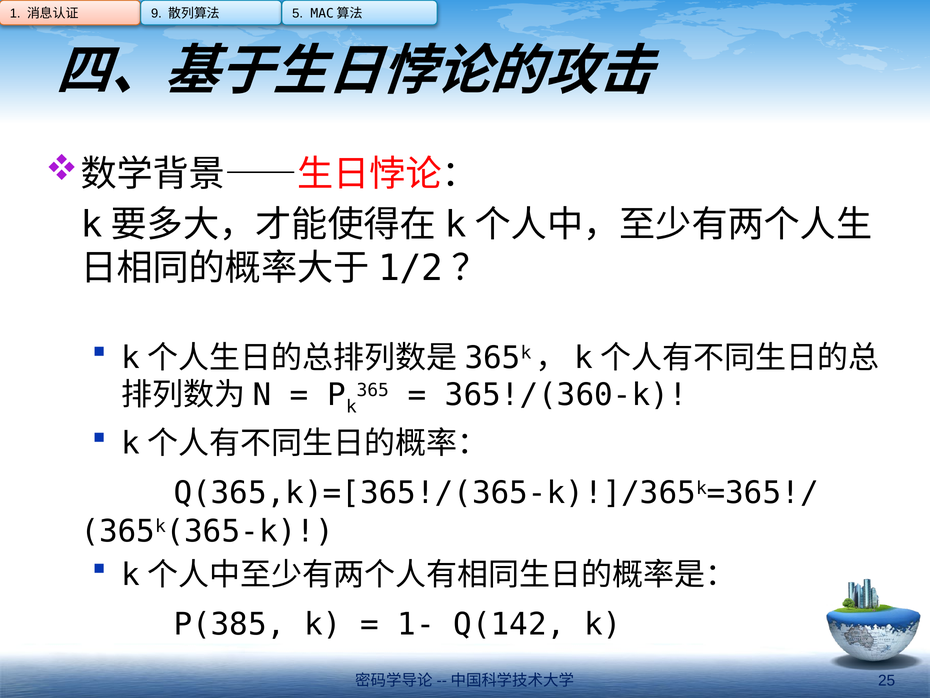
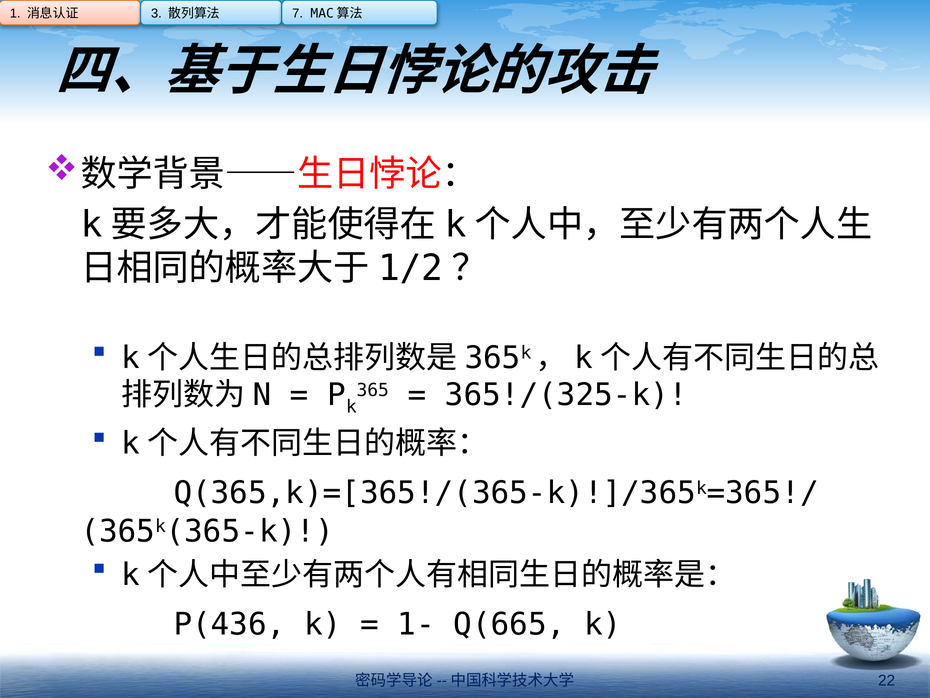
9: 9 -> 3 (156, 13)
5: 5 -> 7 (298, 13)
365!/(360-k: 365!/(360-k -> 365!/(325-k (566, 395)
P(385: P(385 -> P(436 (229, 624)
Q(142: Q(142 -> Q(665 (509, 624)
25: 25 -> 22 (887, 680)
